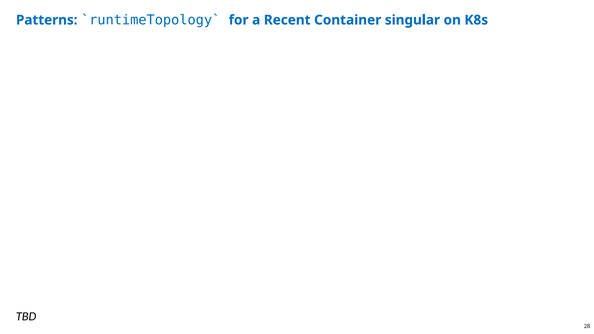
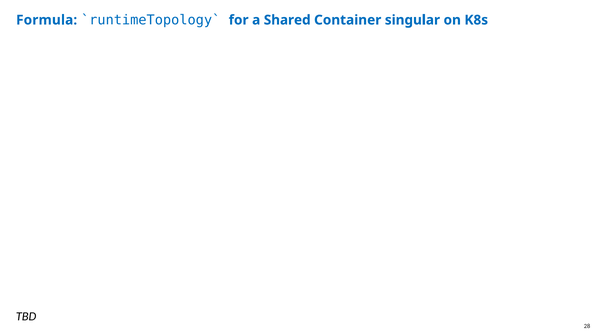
Patterns: Patterns -> Formula (47, 20)
Recent: Recent -> Shared (287, 20)
